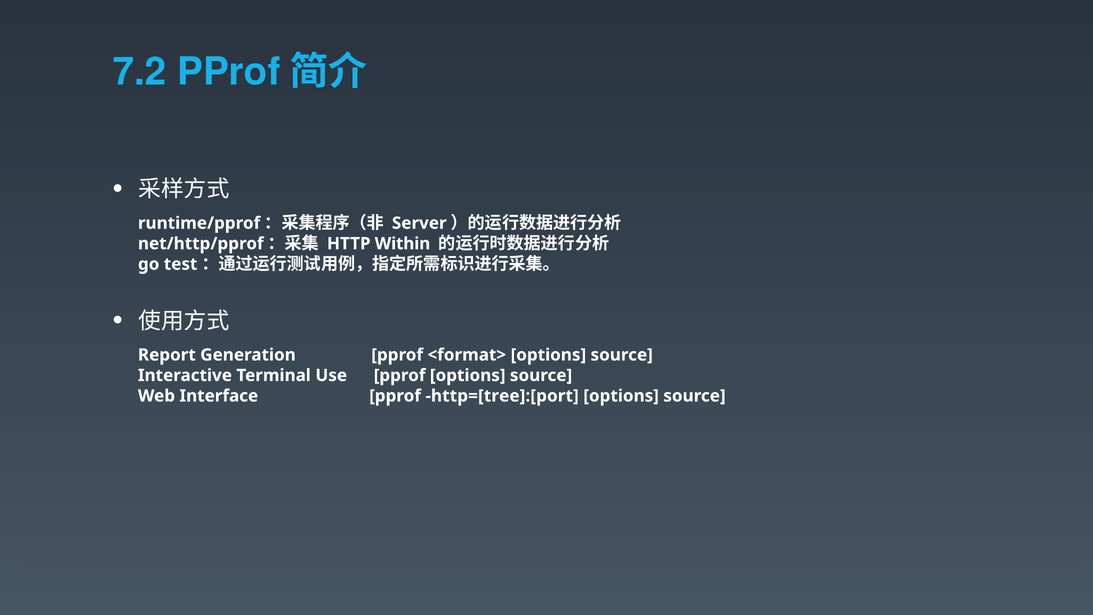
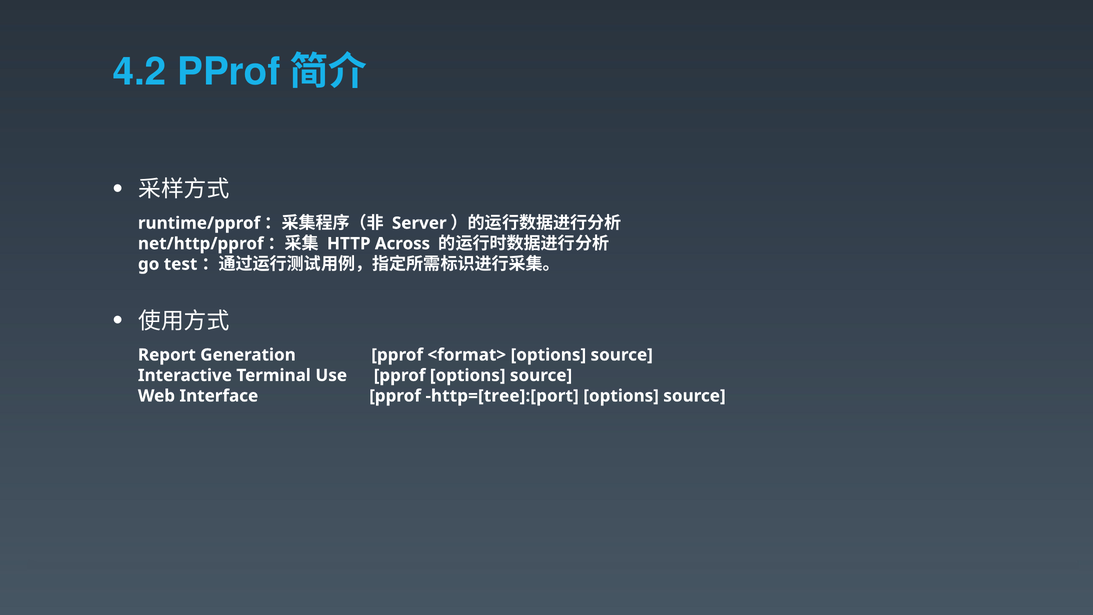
7.2: 7.2 -> 4.2 (140, 72)
Within: Within -> Across (402, 244)
